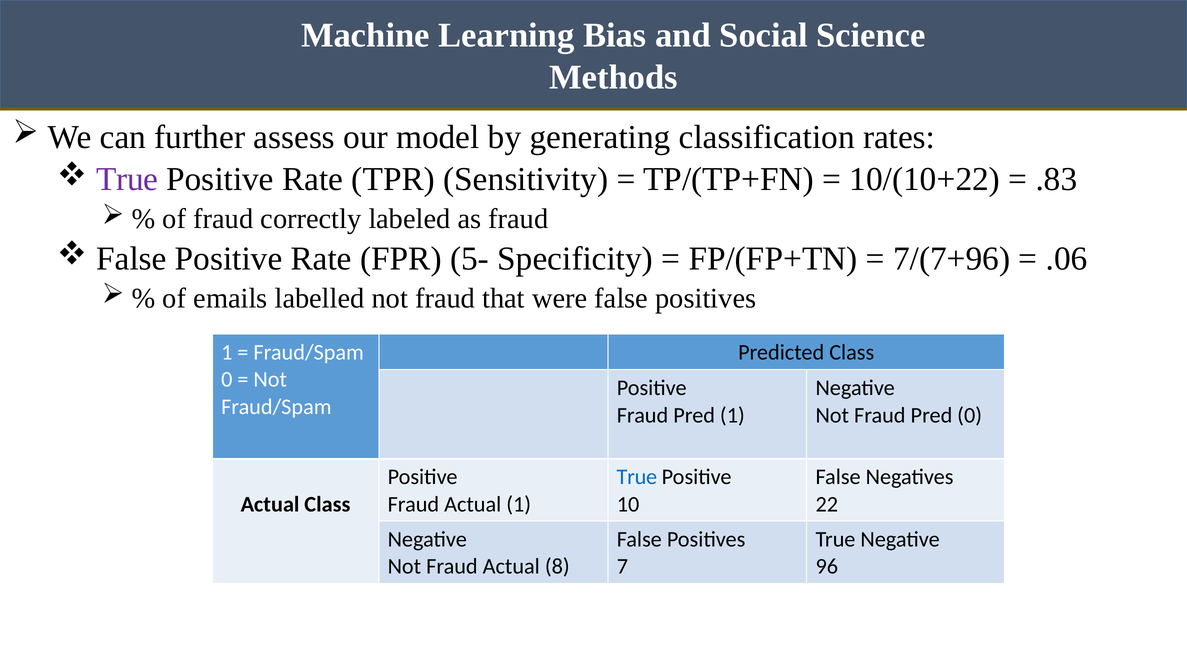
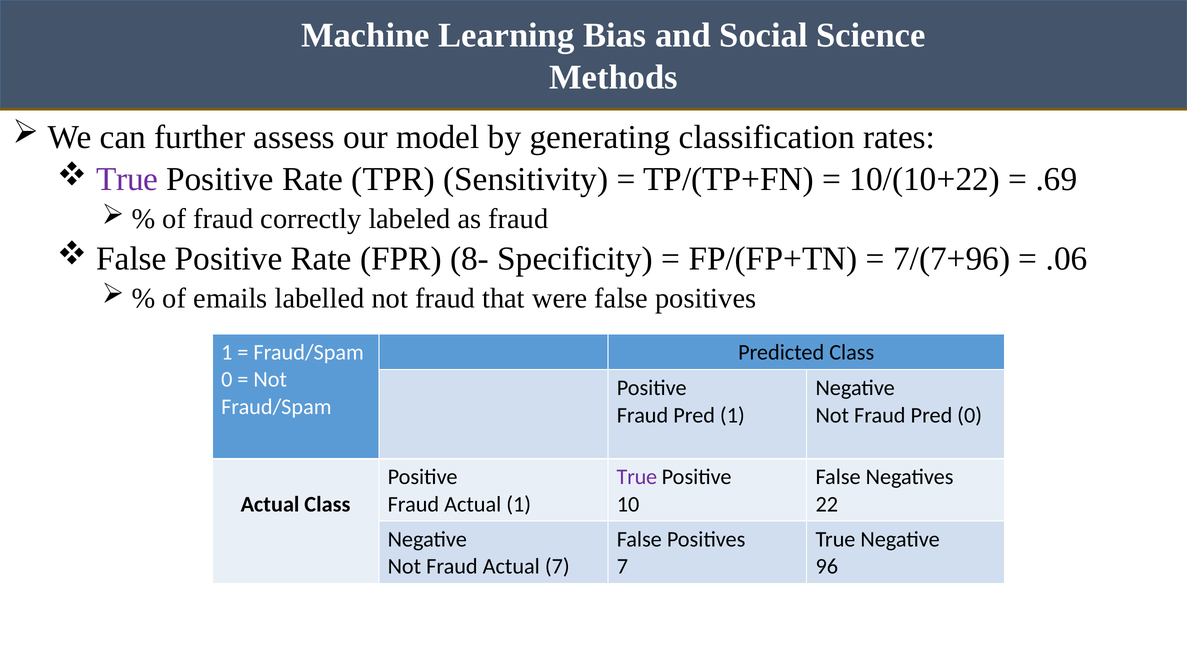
.83: .83 -> .69 (1056, 179)
5-: 5- -> 8- (470, 258)
True colour: blue -> purple (637, 477)
Actual 8: 8 -> 7 (557, 566)
